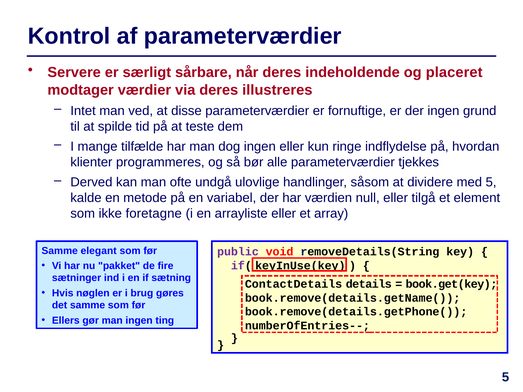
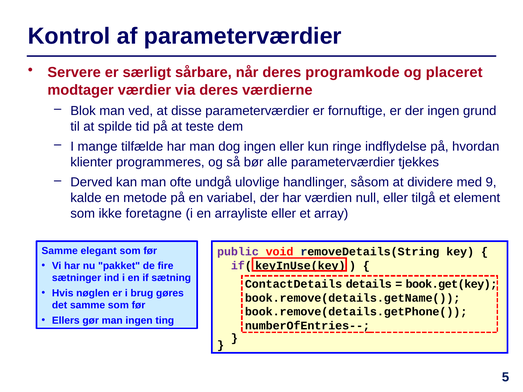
indeholdende: indeholdende -> programkode (352, 73)
illustreres: illustreres -> værdierne (277, 90)
Intet: Intet -> Blok (83, 111)
med 5: 5 -> 9 (491, 182)
